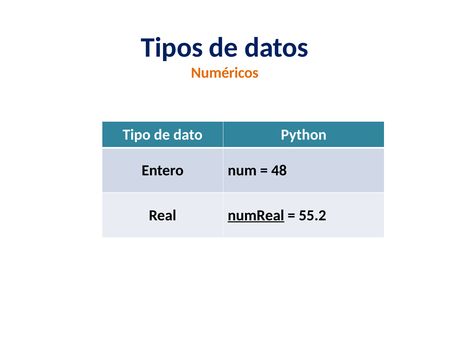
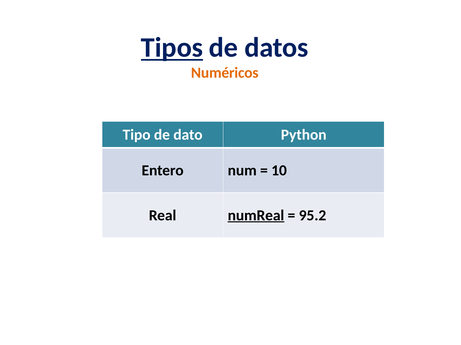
Tipos underline: none -> present (172, 48)
48: 48 -> 10 (279, 171)
55.2: 55.2 -> 95.2 (313, 216)
